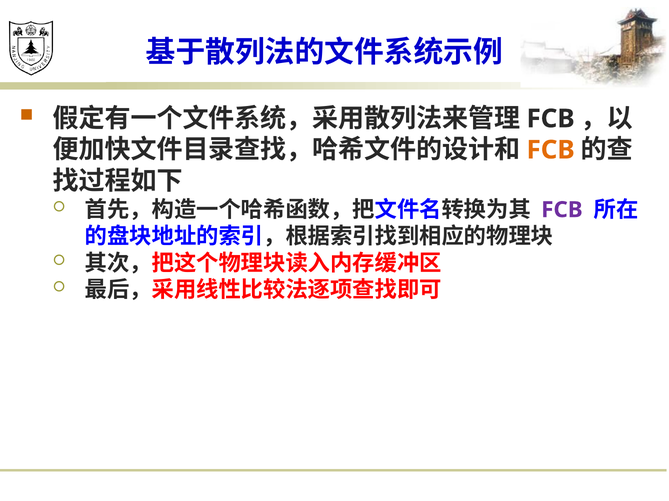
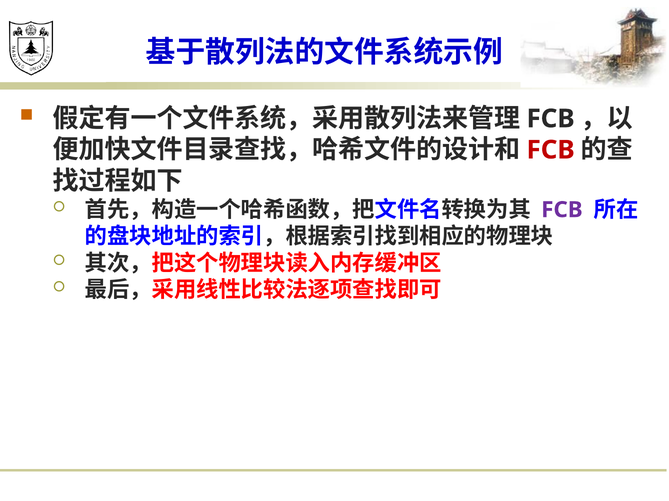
FCB colour: orange -> red (551, 150)
